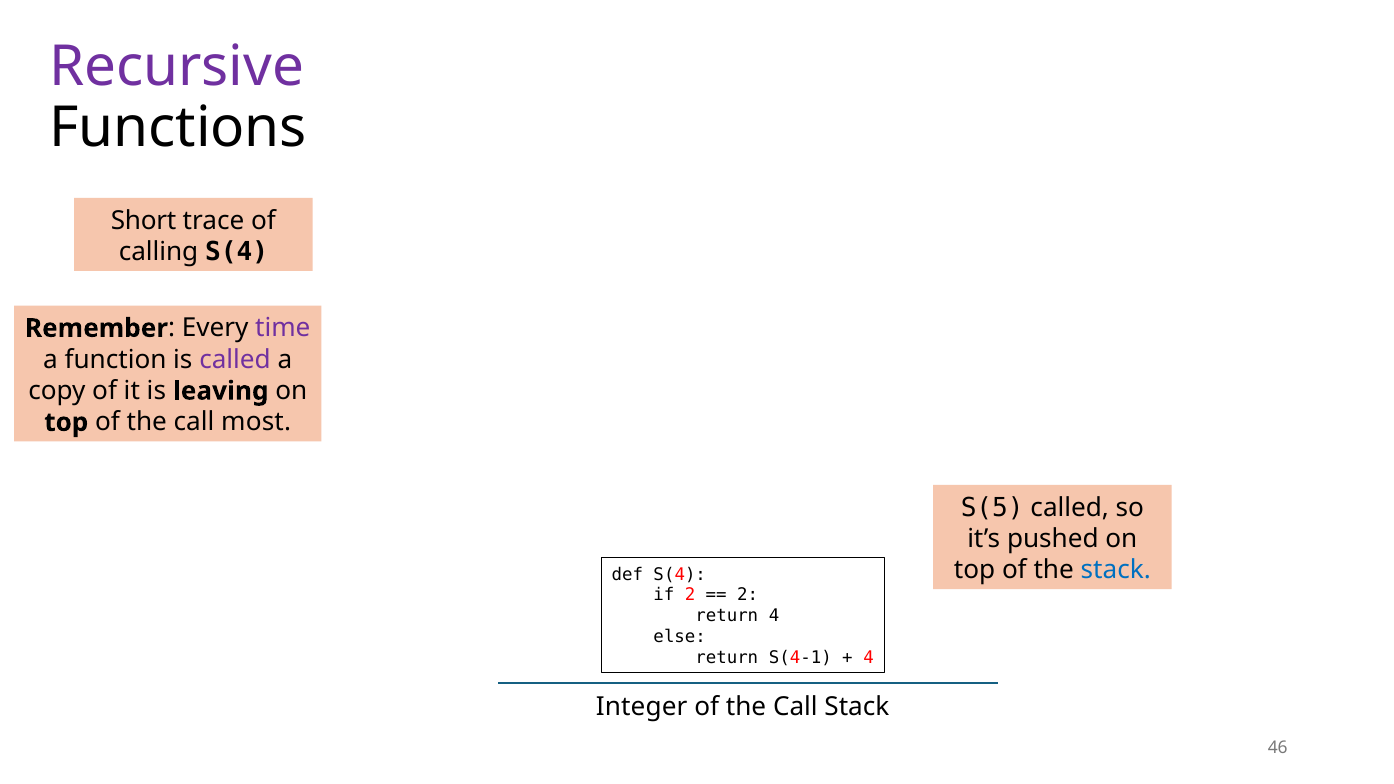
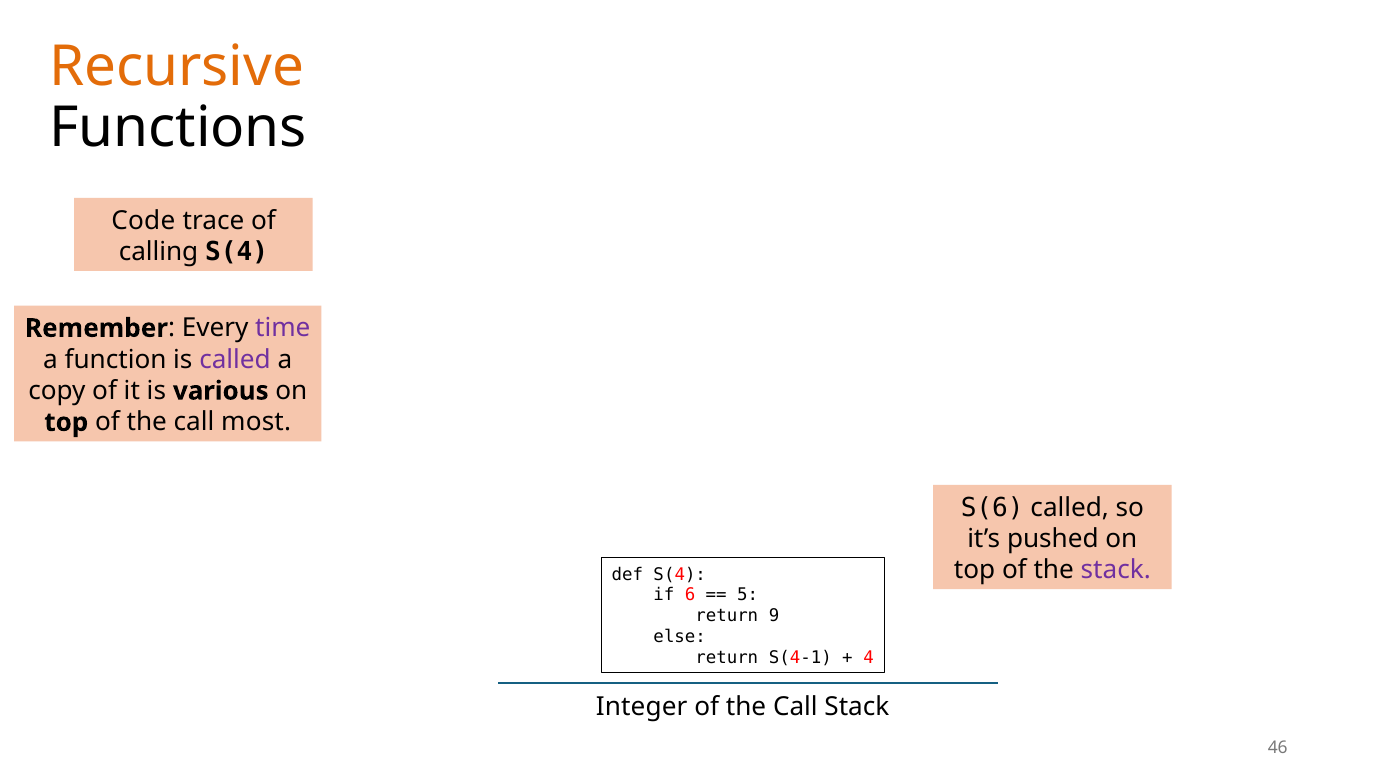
Recursive colour: purple -> orange (177, 67)
Short: Short -> Code (143, 221)
leaving: leaving -> various (221, 391)
S(5: S(5 -> S(6 (992, 508)
stack colour: blue -> purple (1116, 570)
if 2: 2 -> 6 (690, 595)
2: 2 -> 5 (748, 595)
return 4: 4 -> 9 (774, 616)
